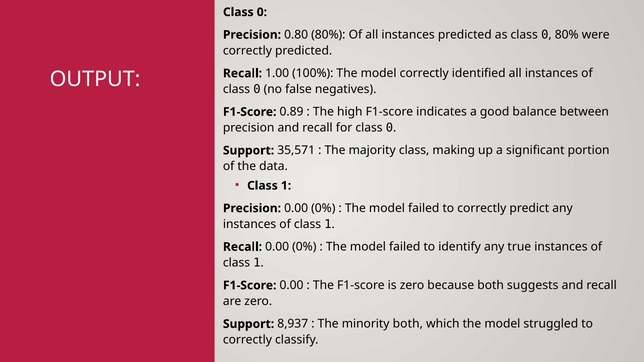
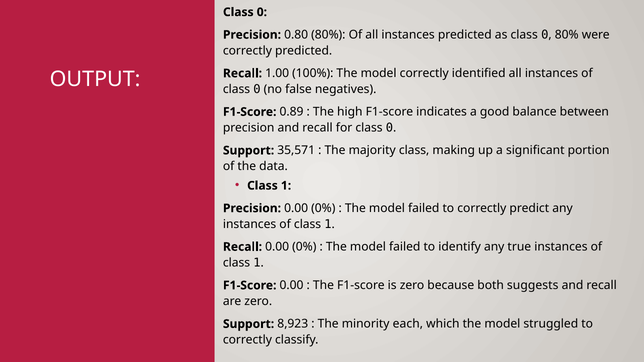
8,937: 8,937 -> 8,923 (293, 324)
minority both: both -> each (408, 324)
